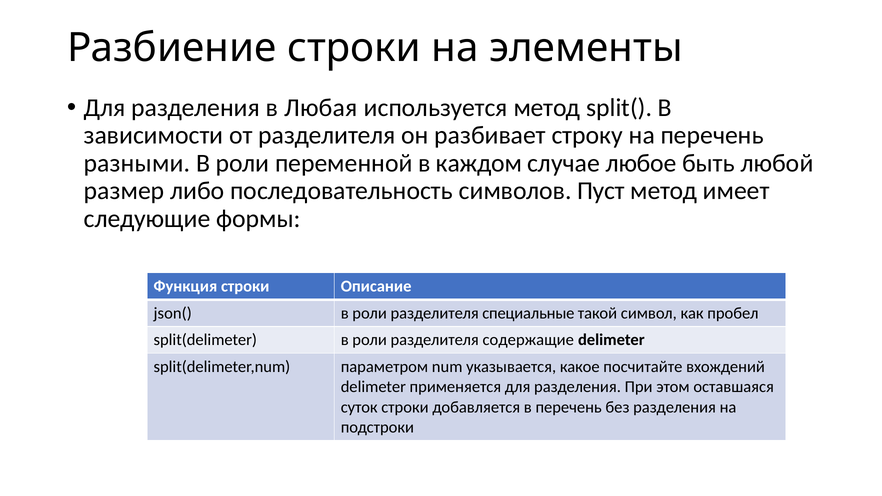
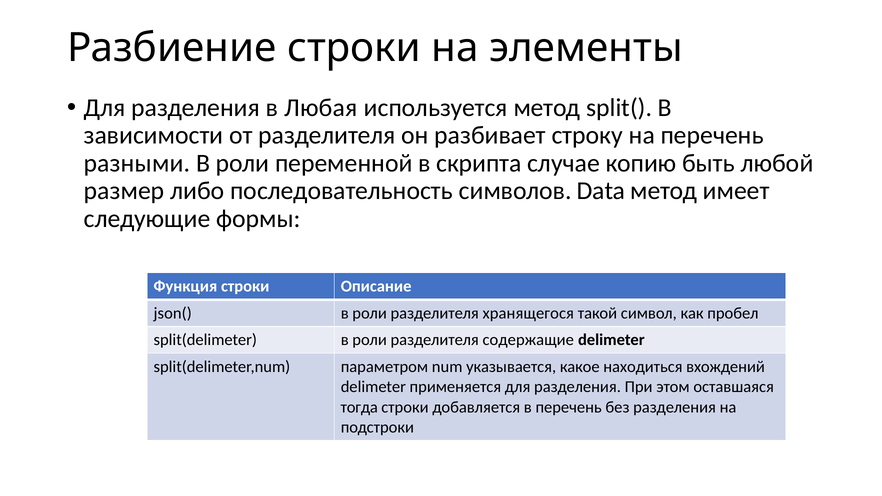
каждом: каждом -> скрипта (479, 163)
любое: любое -> копию (641, 163)
Пуст: Пуст -> Data (601, 191)
специальные: специальные -> хранящегося (528, 313)
посчитайте: посчитайте -> находиться (643, 367)
суток: суток -> тогда (359, 407)
